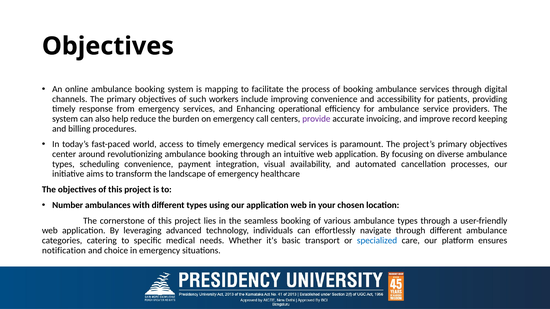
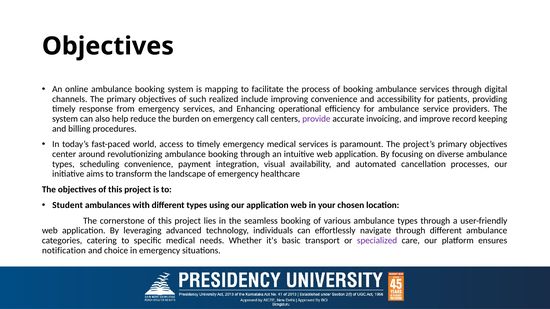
workers: workers -> realized (224, 99)
Number: Number -> Student (68, 205)
specialized colour: blue -> purple (377, 241)
